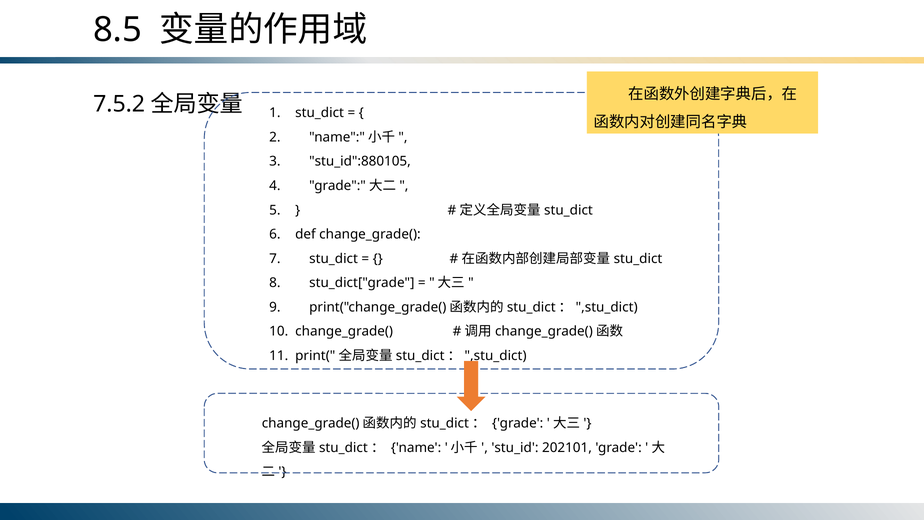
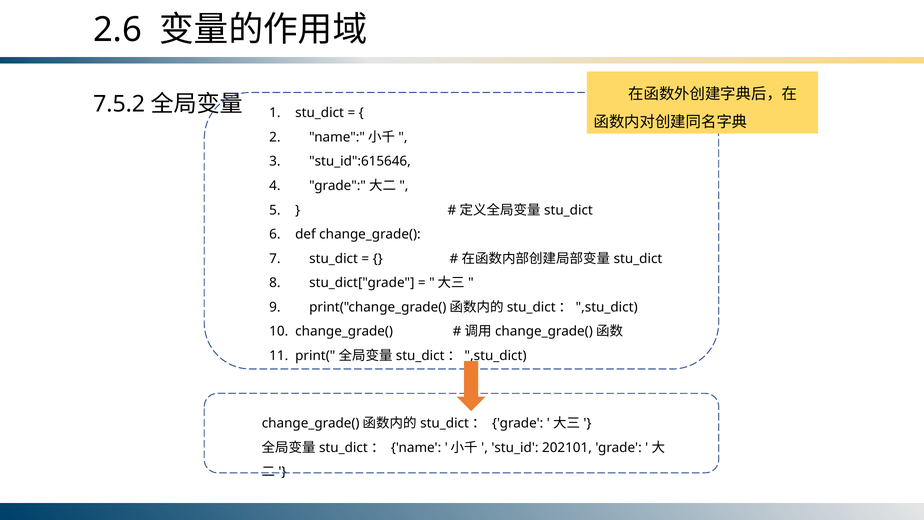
8.5: 8.5 -> 2.6 (118, 30)
stu_id":880105: stu_id":880105 -> stu_id":615646 (360, 161)
